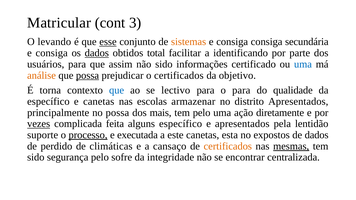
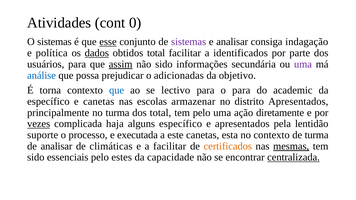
Matricular: Matricular -> Atividades (59, 23)
3: 3 -> 0 (135, 23)
O levando: levando -> sistemas (54, 42)
sistemas colour: orange -> purple (189, 42)
consiga: consiga -> analisar (232, 42)
secundária: secundária -> indagação (307, 42)
consiga: consiga -> política (52, 53)
identificando: identificando -> identificados (241, 53)
assim underline: none -> present (121, 64)
certificado: certificado -> secundária (254, 64)
uma colour: blue -> purple (303, 64)
análise colour: orange -> blue (42, 75)
possa underline: present -> none (87, 75)
o certificados: certificados -> adicionadas (179, 75)
qualidade: qualidade -> academic (293, 90)
no possa: possa -> turma (118, 113)
dos mais: mais -> total (160, 113)
feita: feita -> haja (115, 124)
processo underline: present -> none (88, 135)
no expostos: expostos -> contexto (272, 135)
de dados: dados -> turma (317, 135)
de perdido: perdido -> analisar (57, 146)
a cansaço: cansaço -> facilitar (170, 146)
segurança: segurança -> essenciais (68, 158)
sofre: sofre -> estes (122, 158)
integridade: integridade -> capacidade (171, 158)
centralizada underline: none -> present (293, 158)
